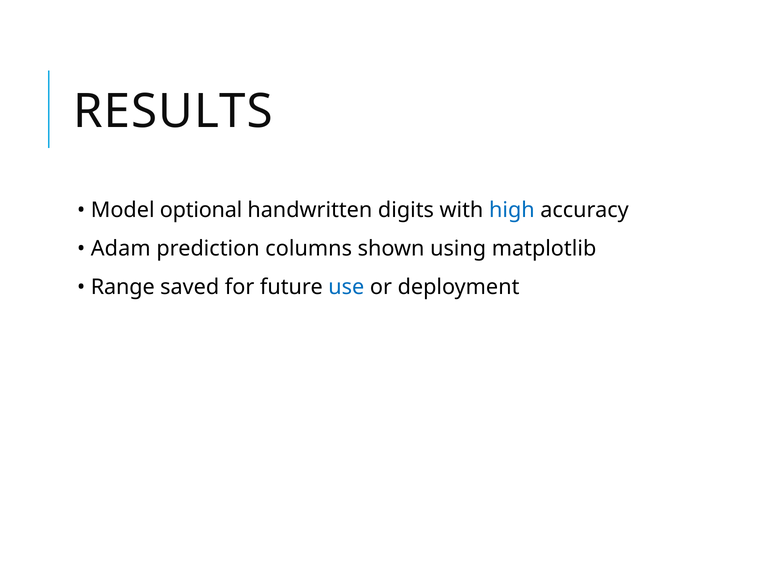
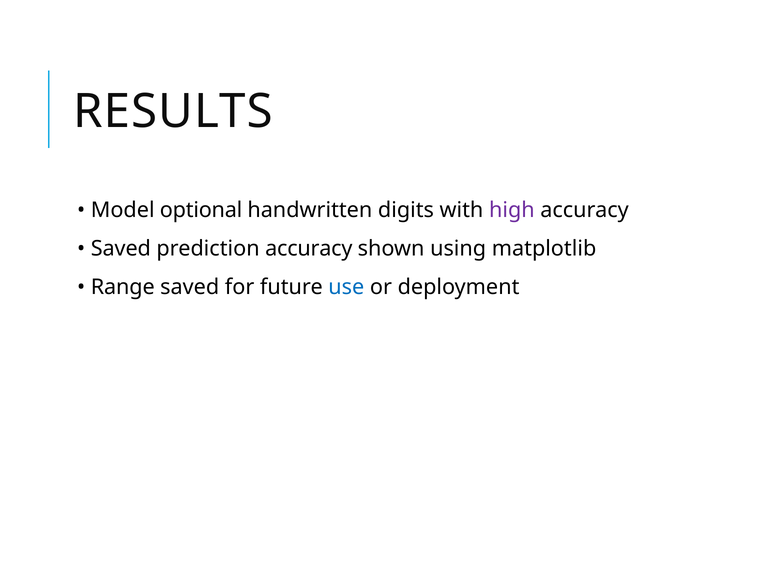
high colour: blue -> purple (512, 210)
Adam: Adam -> Saved (121, 248)
prediction columns: columns -> accuracy (309, 248)
